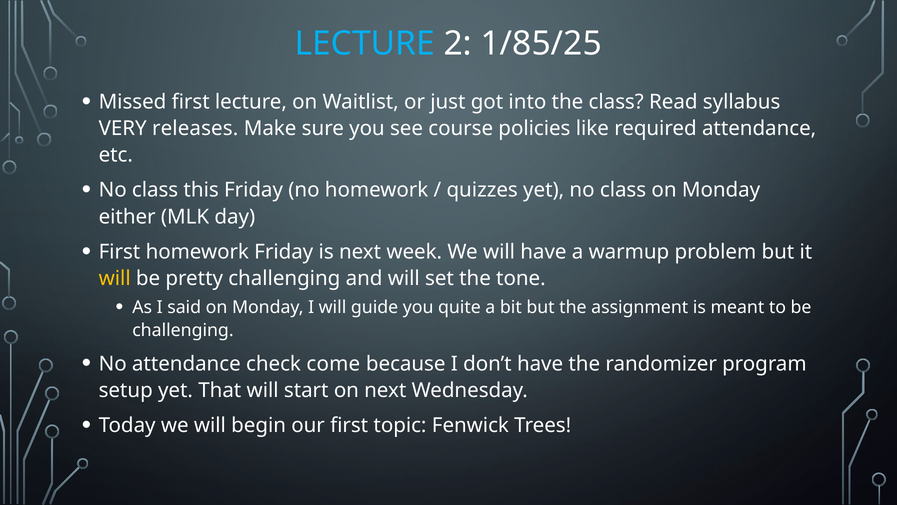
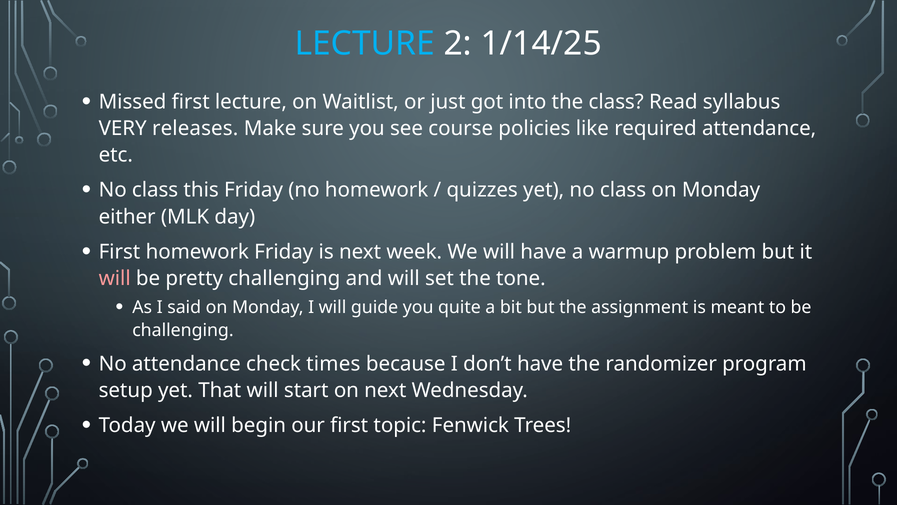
1/85/25: 1/85/25 -> 1/14/25 (541, 43)
will colour: yellow -> pink (115, 278)
come: come -> times (333, 363)
